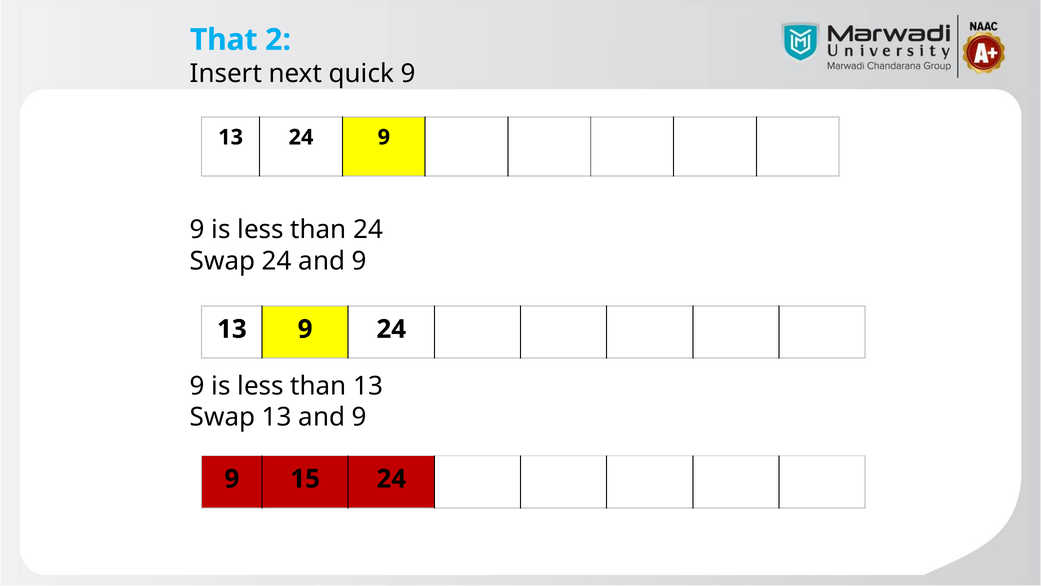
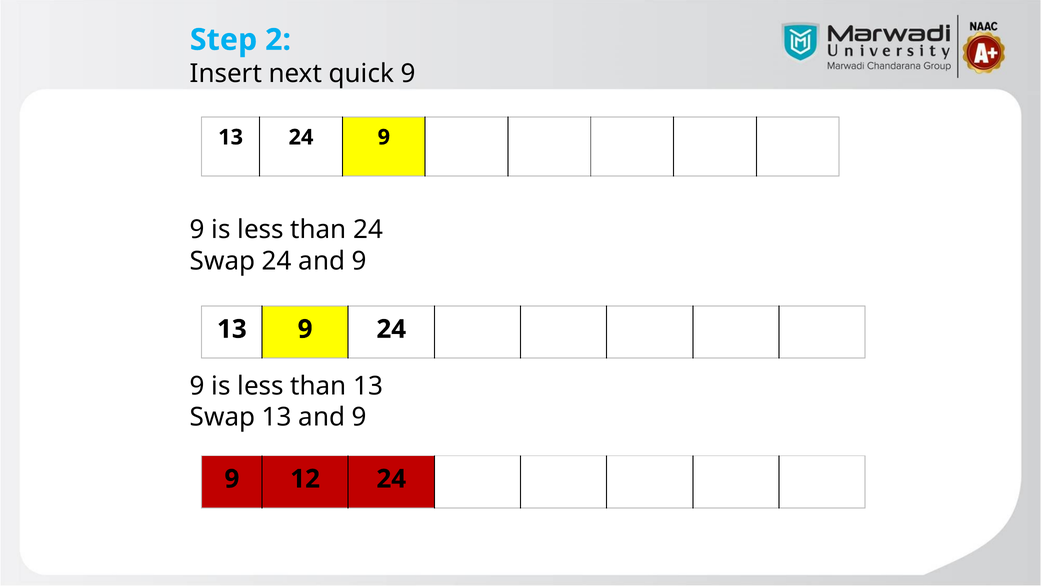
That: That -> Step (224, 40)
15: 15 -> 12 (305, 479)
